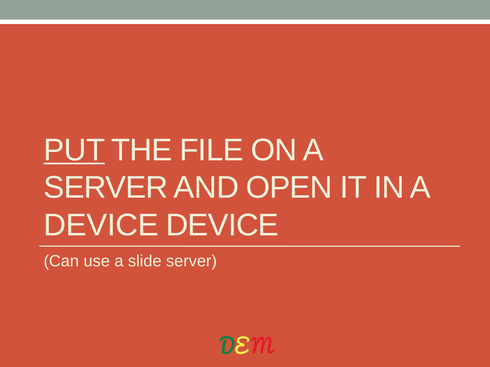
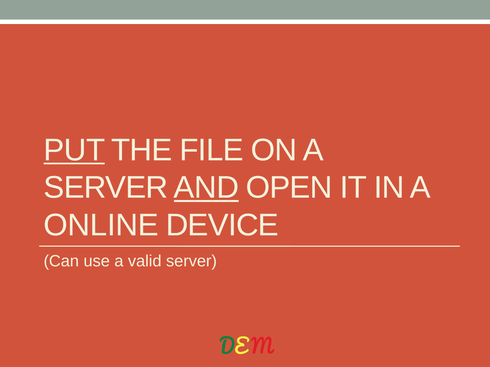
AND underline: none -> present (206, 188)
DEVICE: DEVICE -> ONLINE (101, 225)
slide: slide -> valid (145, 261)
